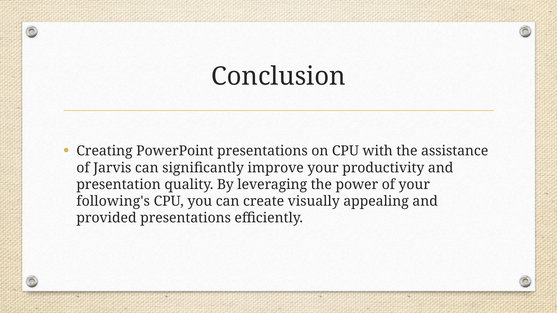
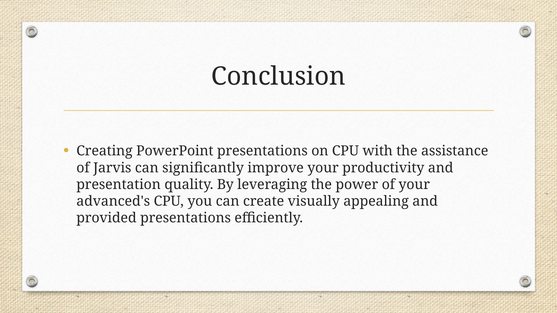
following's: following's -> advanced's (113, 201)
